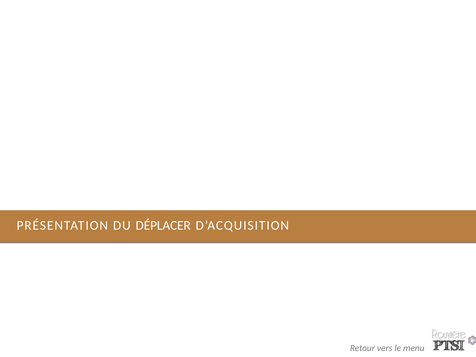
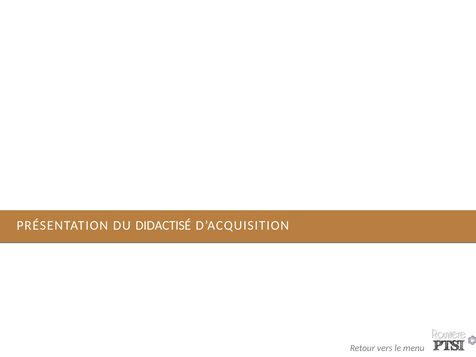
DÉPLACER: DÉPLACER -> DIDACTISÉ (163, 225)
